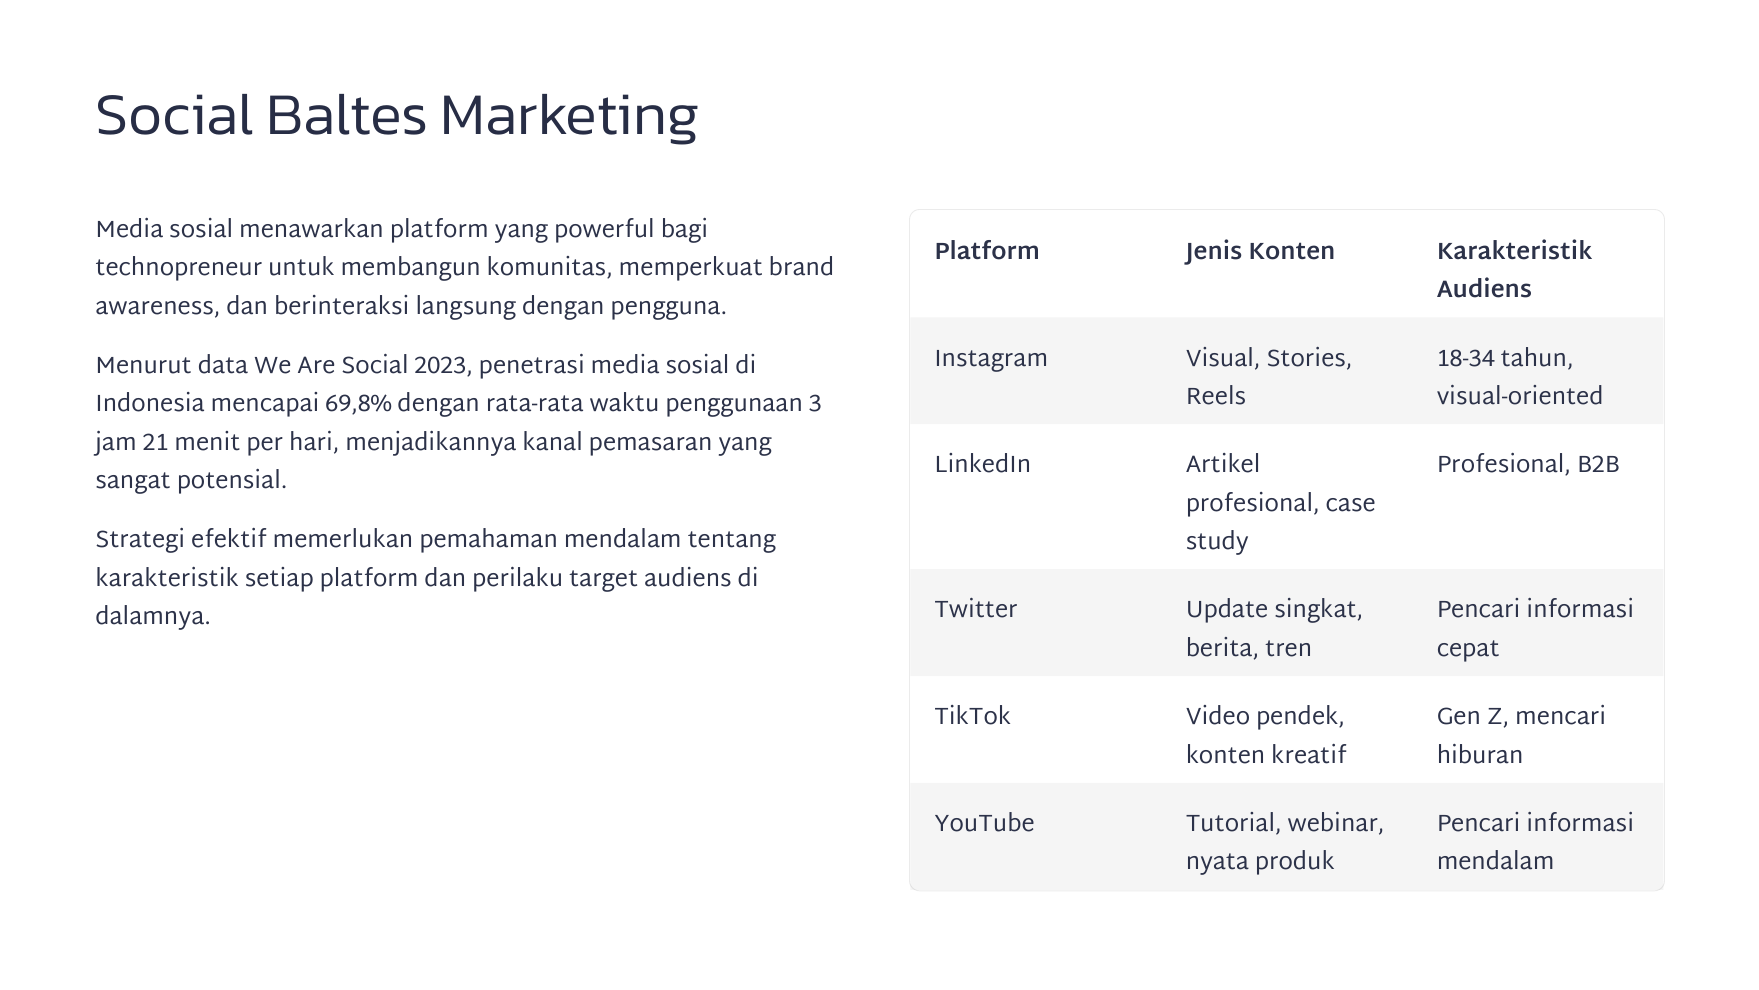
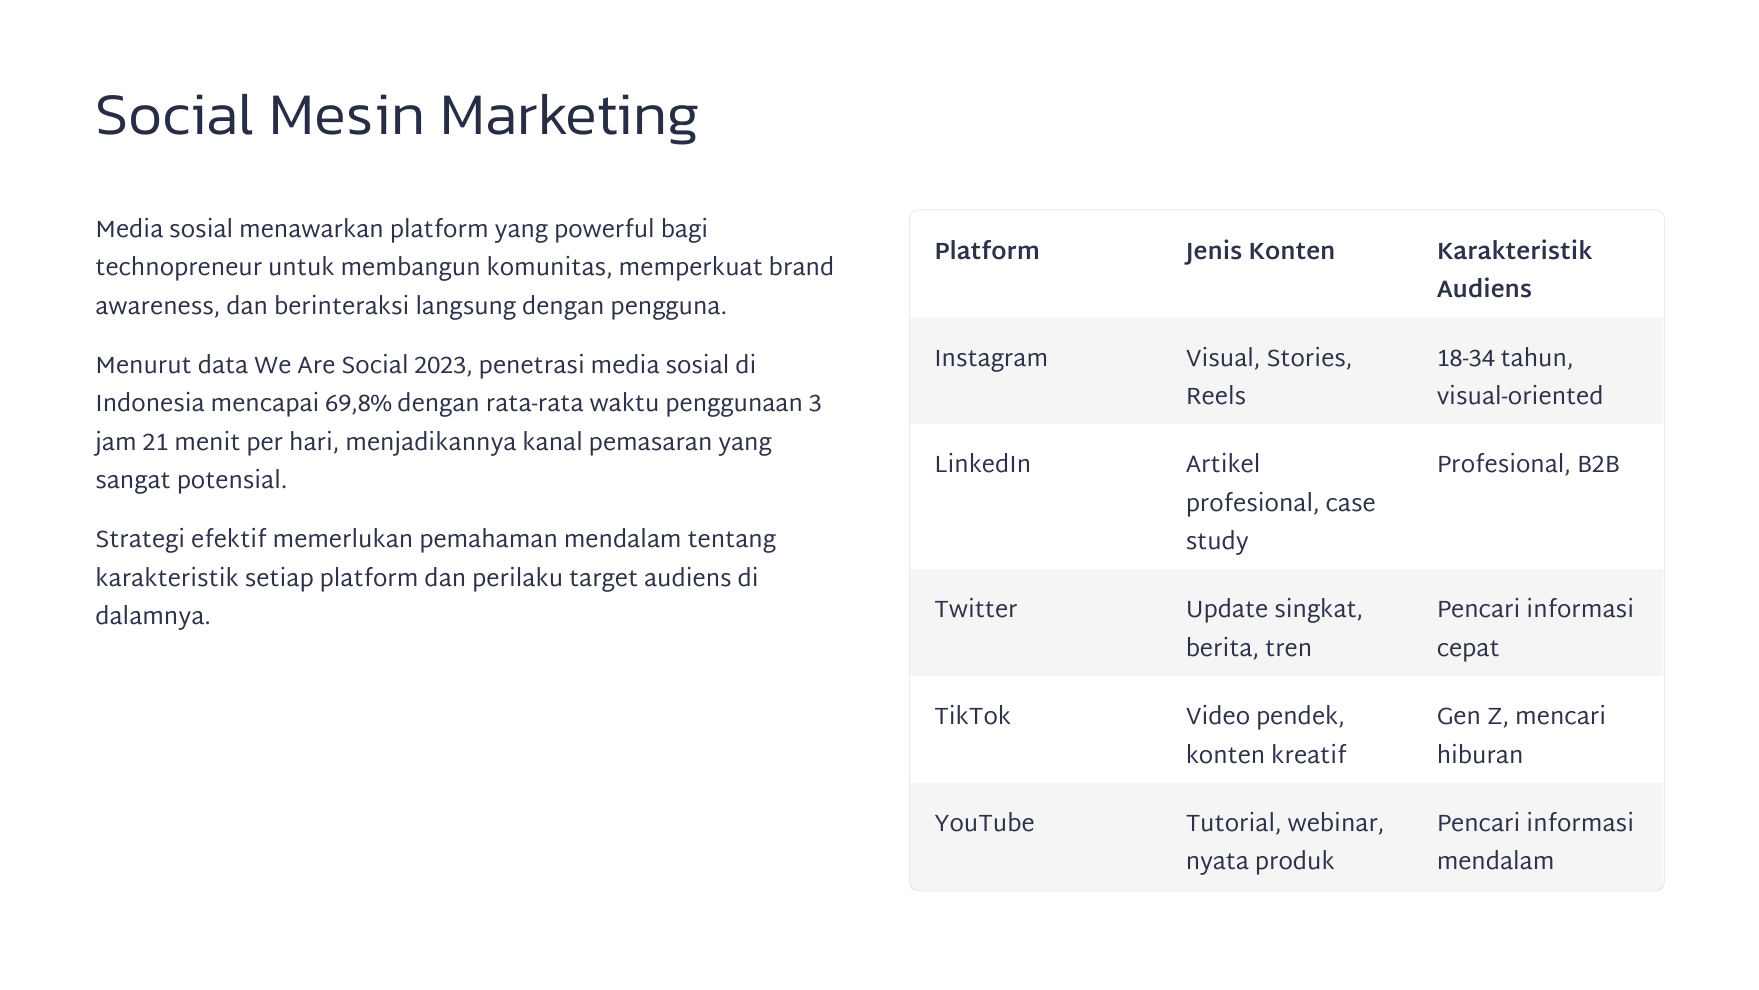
Baltes: Baltes -> Mesin (347, 115)
